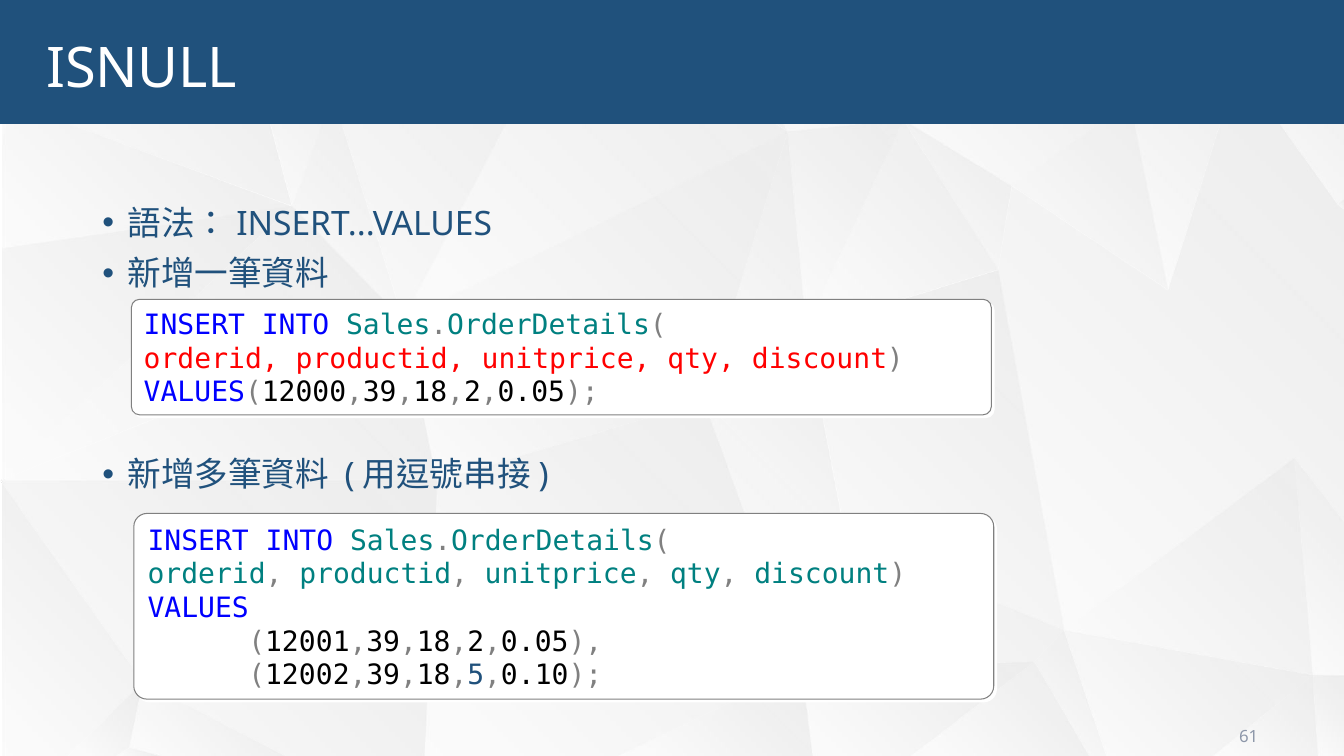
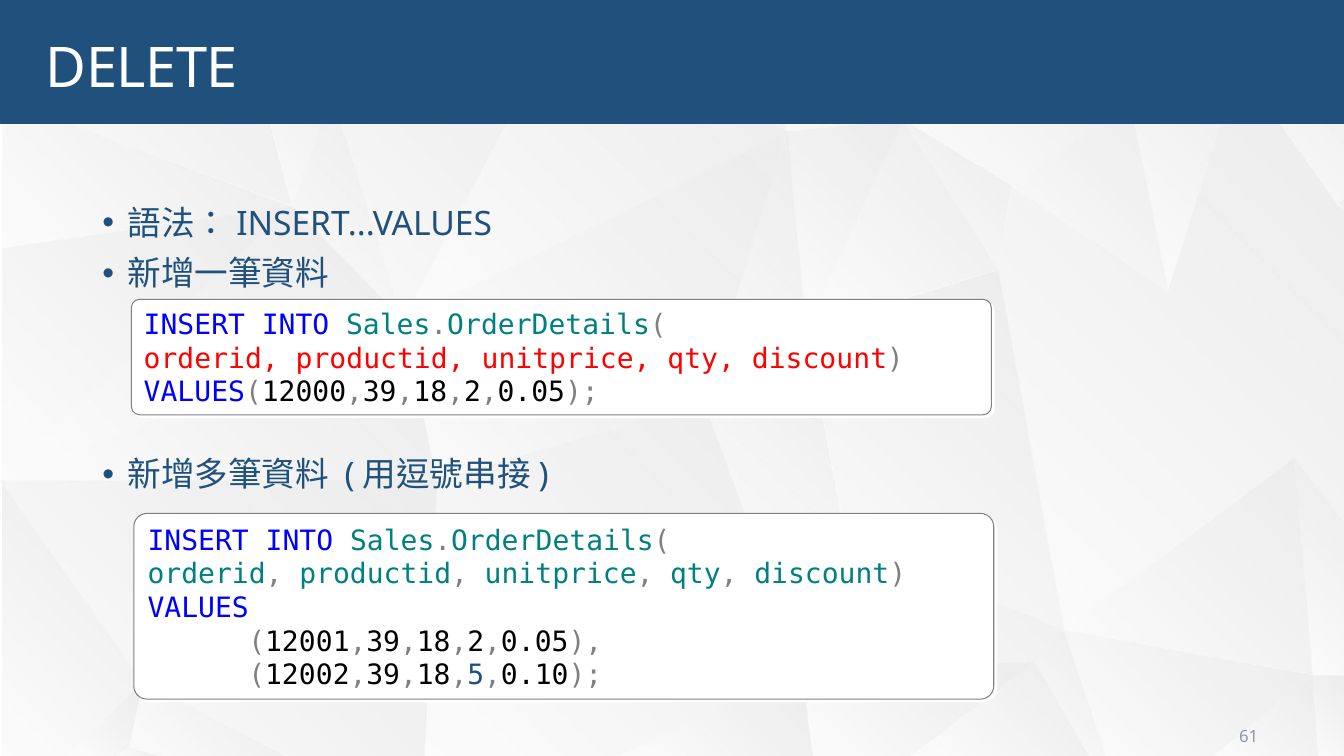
ISNULL: ISNULL -> DELETE (142, 69)
